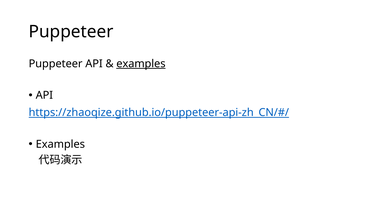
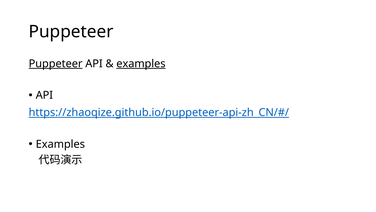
Puppeteer underline: none -> present (56, 64)
